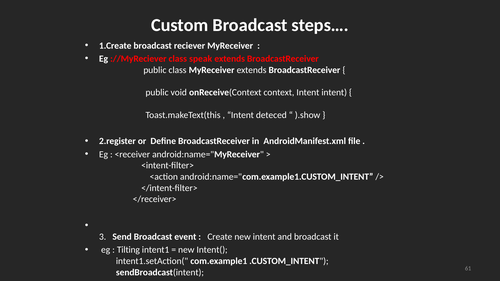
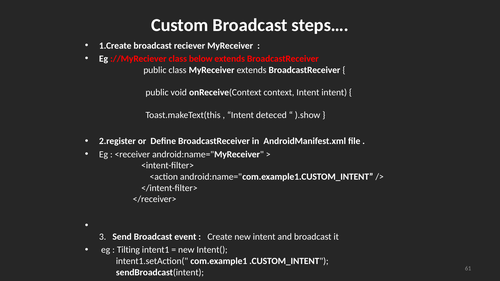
speak: speak -> below (201, 59)
